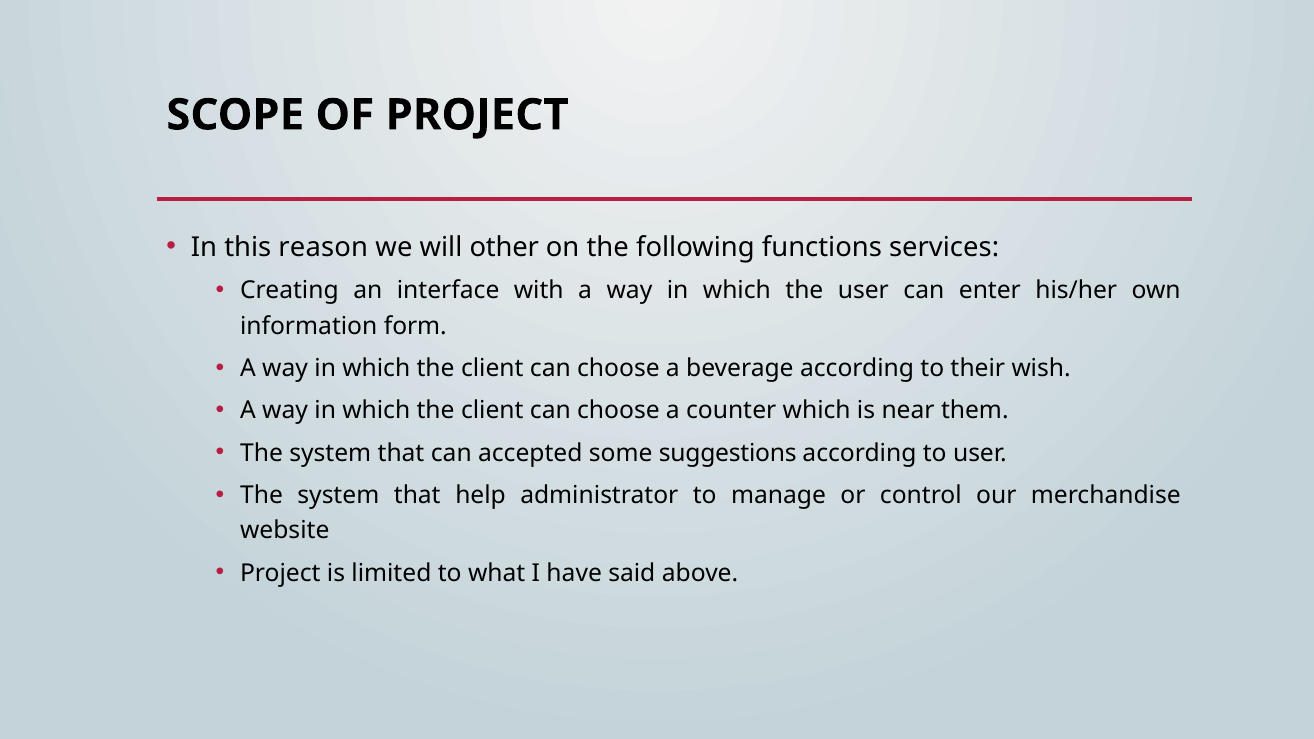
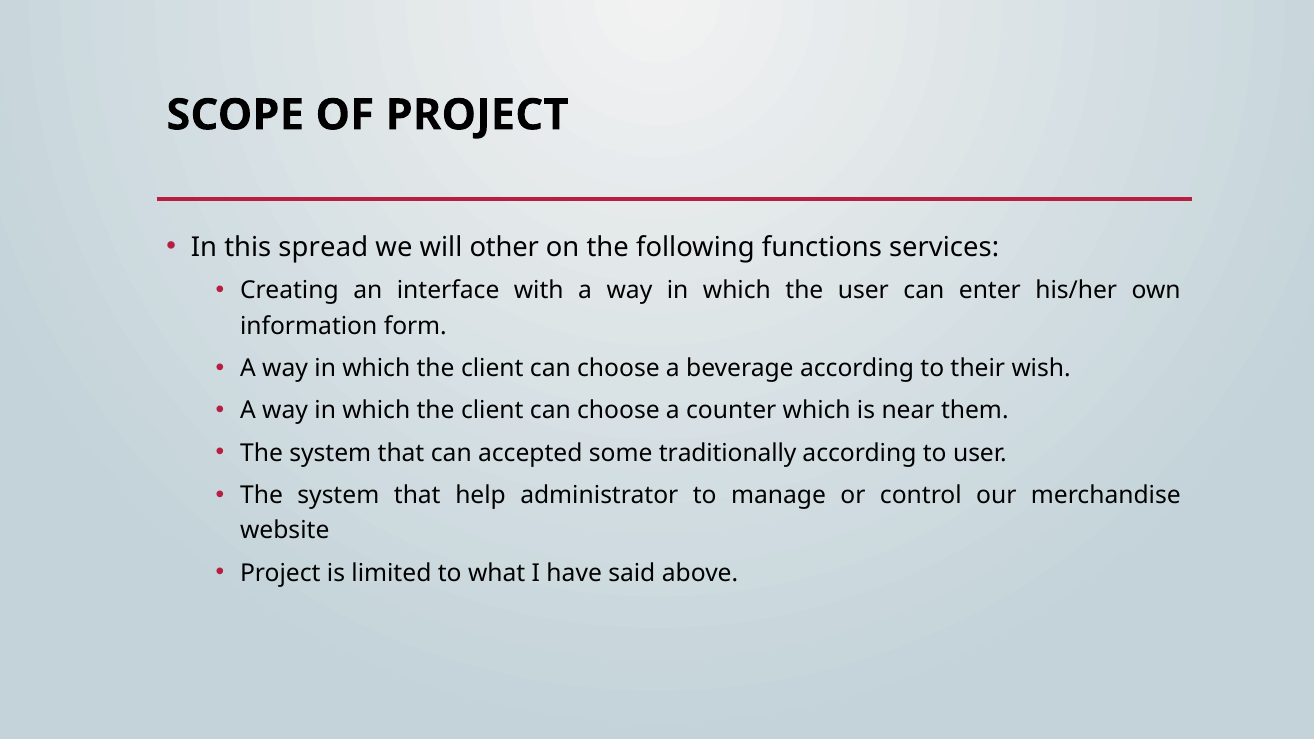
reason: reason -> spread (323, 247)
suggestions: suggestions -> traditionally (728, 453)
